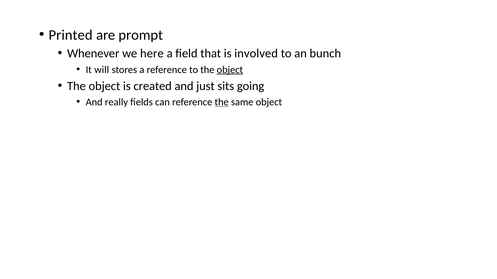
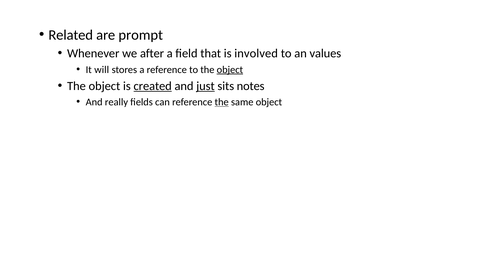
Printed: Printed -> Related (71, 35)
here: here -> after (152, 54)
bunch: bunch -> values (325, 54)
created underline: none -> present (153, 86)
just underline: none -> present (205, 86)
going: going -> notes (251, 86)
